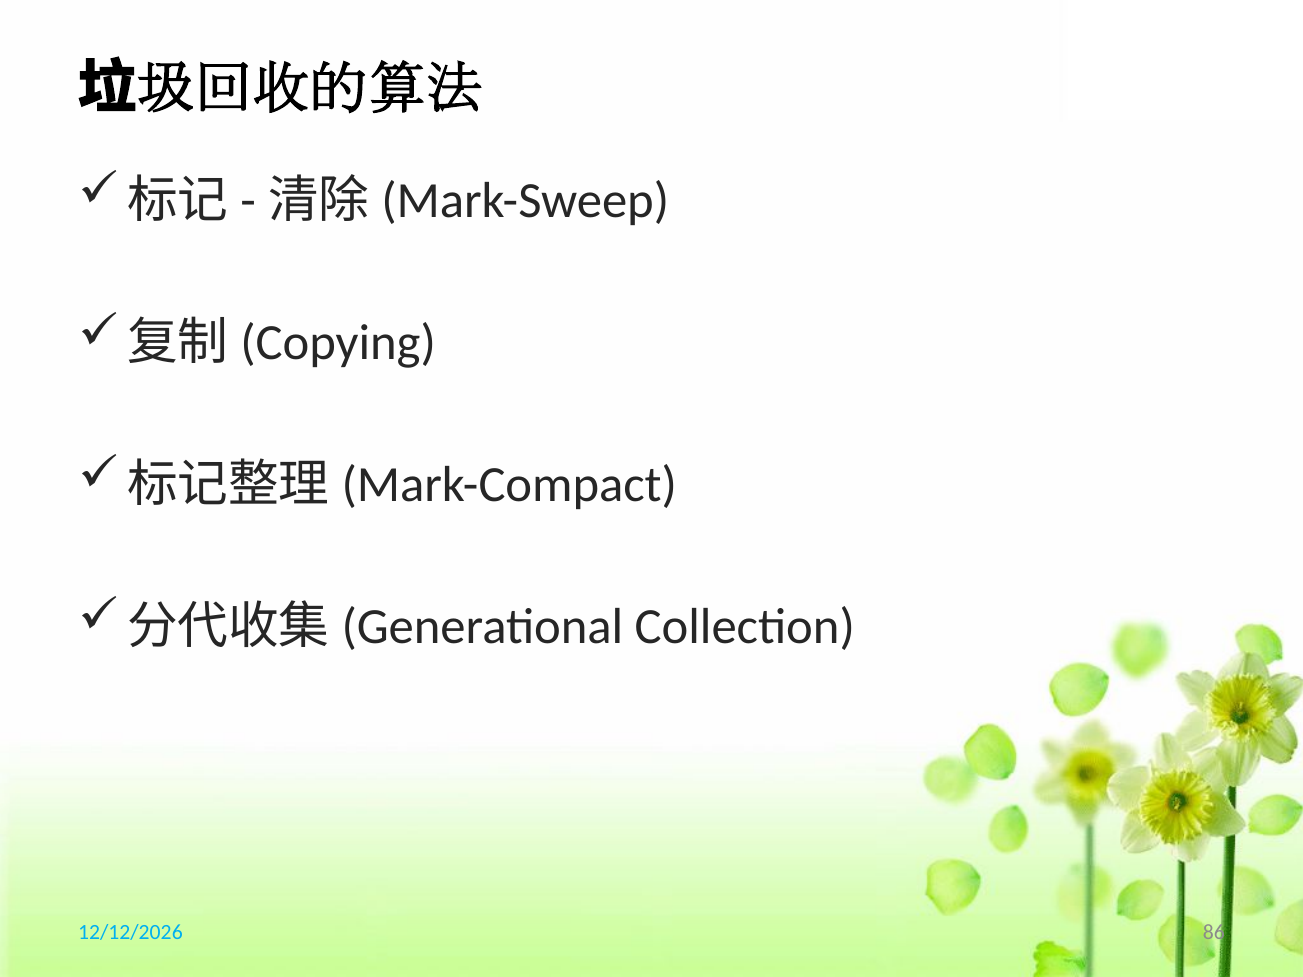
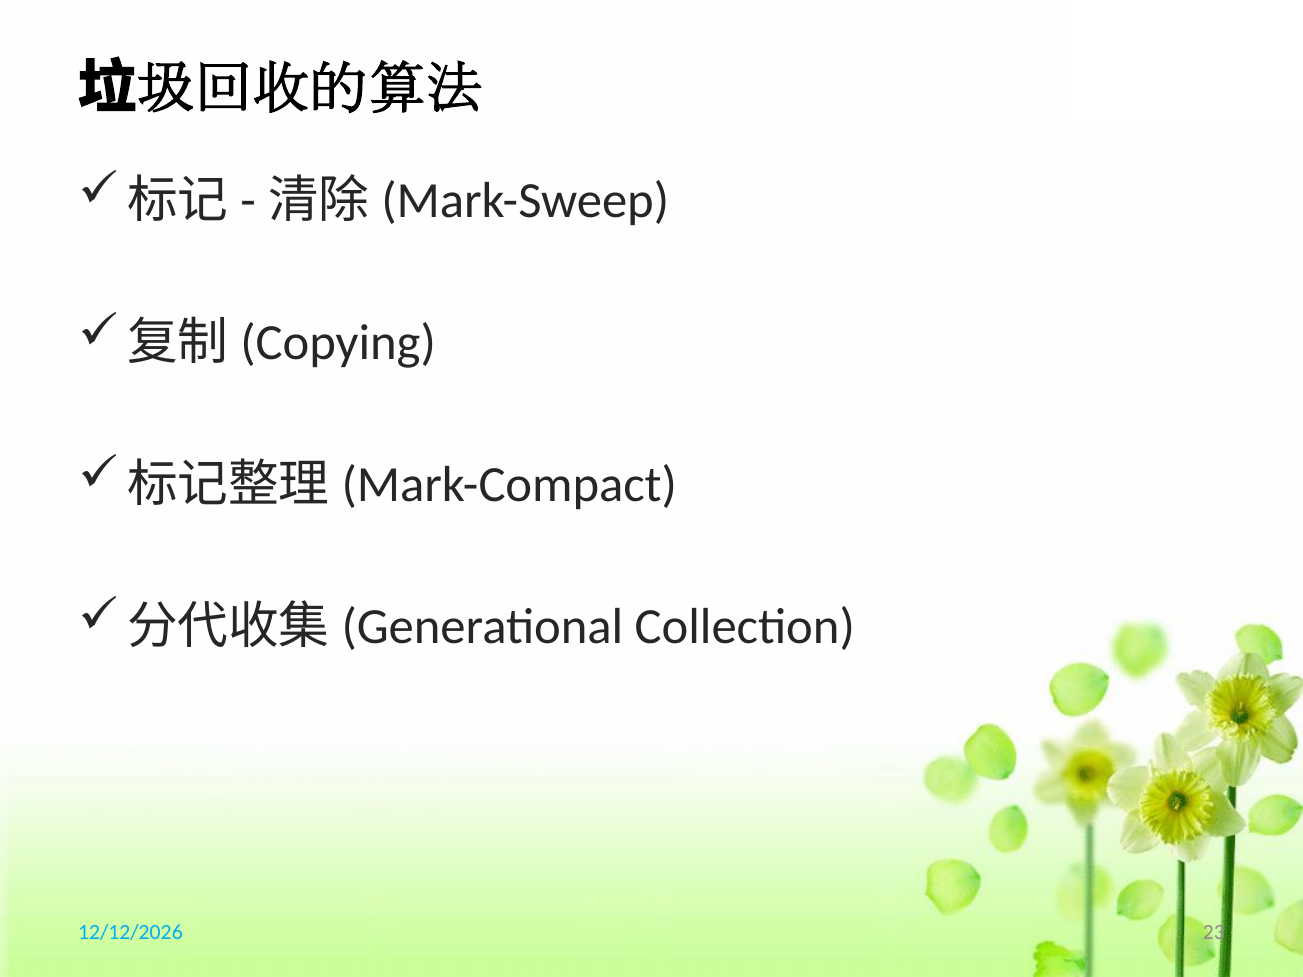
86: 86 -> 23 (1214, 933)
